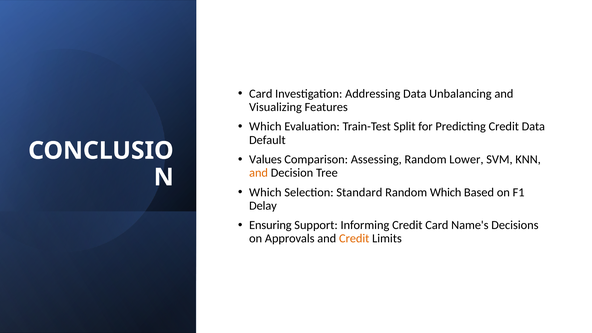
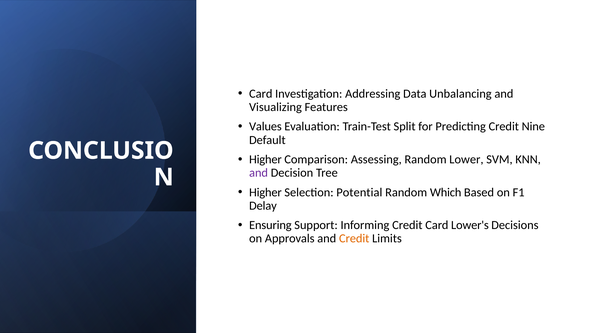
Which: Which -> Values (265, 127)
Credit Data: Data -> Nine (533, 127)
Values: Values -> Higher (265, 159)
and colour: orange -> purple (259, 173)
Which: Which -> Higher (265, 192)
Standard: Standard -> Potential (359, 192)
Name's: Name's -> Lower's (470, 225)
